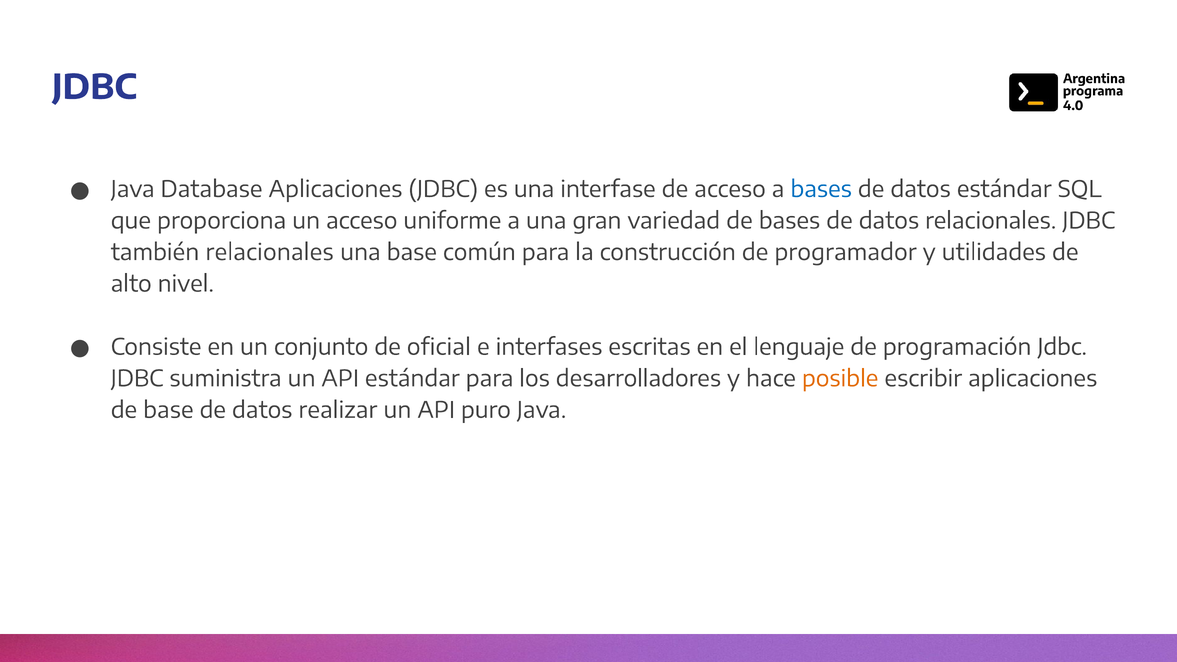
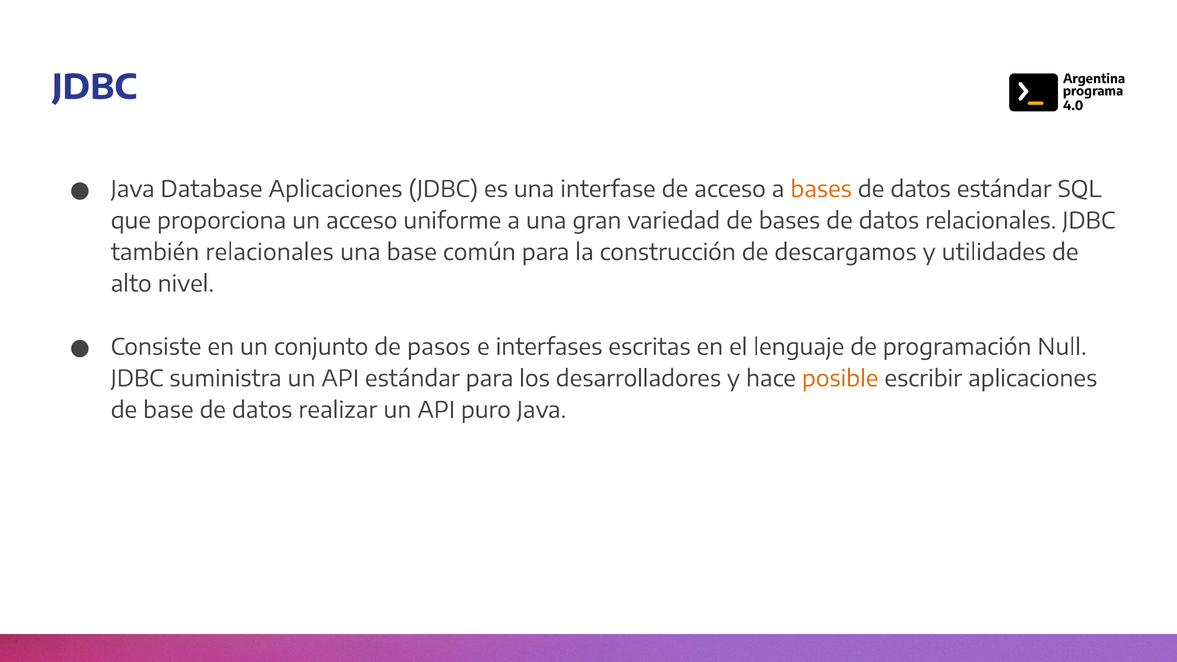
bases colour: blue -> orange (821, 189)
programador: programador -> descargamos (846, 253)
oficial: oficial -> pasos (439, 347)
programación Jdbc: Jdbc -> Null (1062, 347)
